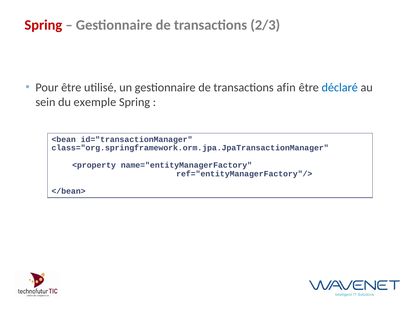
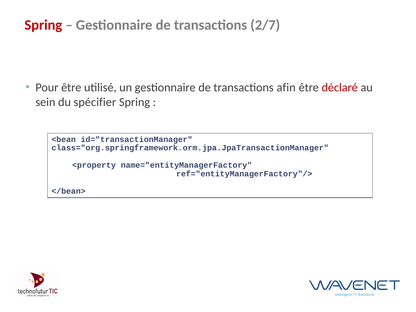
2/3: 2/3 -> 2/7 (265, 25)
déclaré colour: blue -> red (340, 88)
exemple: exemple -> spécifier (95, 102)
